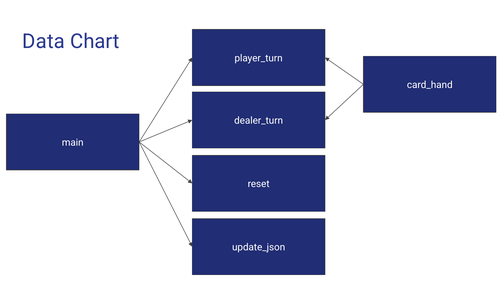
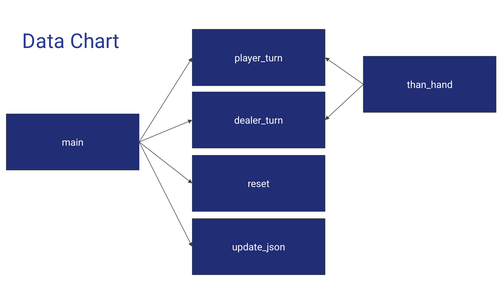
card_hand: card_hand -> than_hand (430, 85)
